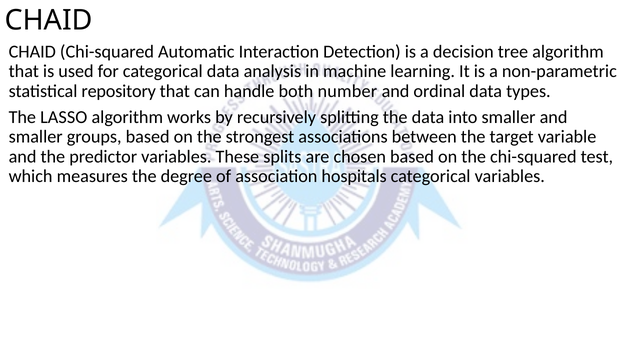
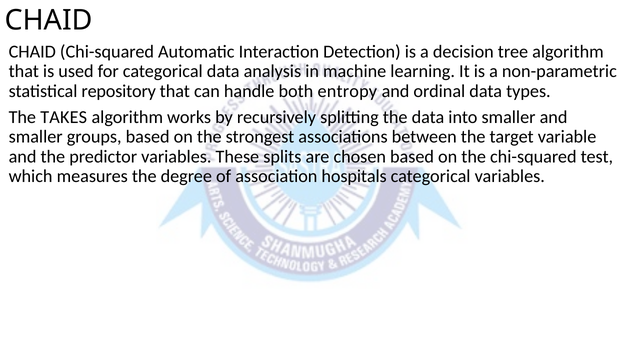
number: number -> entropy (347, 91)
LASSO: LASSO -> TAKES (64, 117)
